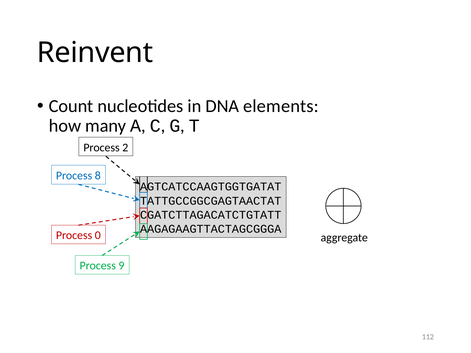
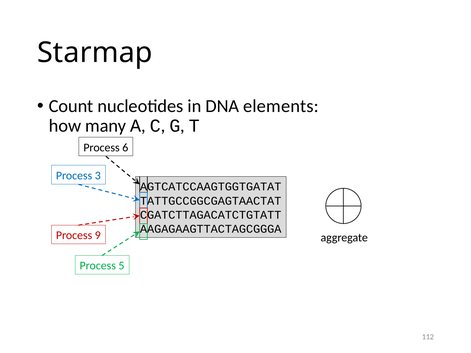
Reinvent: Reinvent -> Starmap (95, 53)
2: 2 -> 6 (125, 148)
8: 8 -> 3 (98, 176)
0: 0 -> 9 (98, 236)
9: 9 -> 5 (121, 266)
